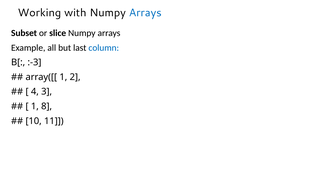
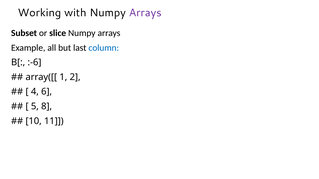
Arrays colour: blue -> purple (145, 13)
:-3: :-3 -> :-6 (34, 63)
3: 3 -> 6 (47, 92)
1: 1 -> 5 (35, 107)
